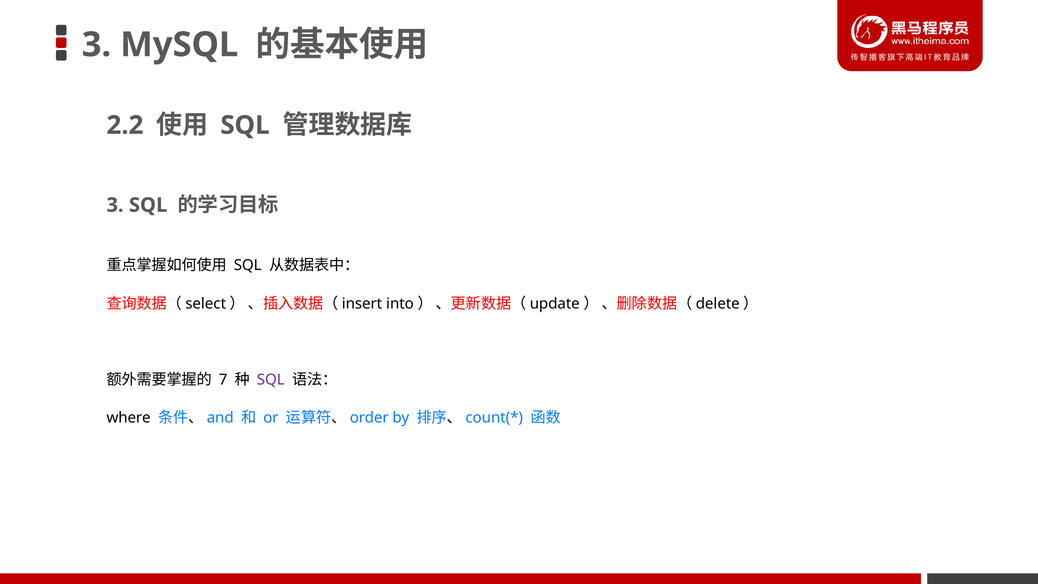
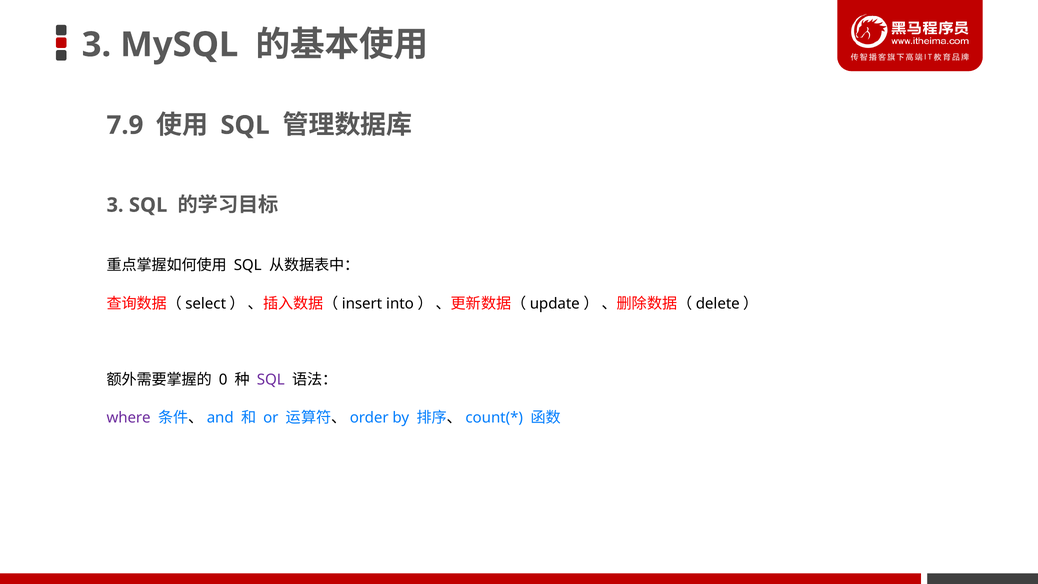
2.2: 2.2 -> 7.9 (125, 125)
7: 7 -> 0 (223, 380)
where colour: black -> purple (129, 418)
